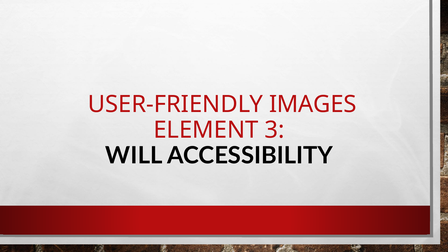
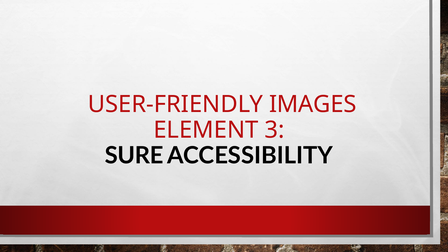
WILL: WILL -> SURE (134, 156)
